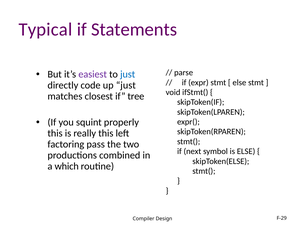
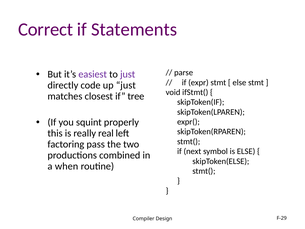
Typical: Typical -> Correct (46, 30)
just colour: blue -> purple (128, 74)
really this: this -> real (106, 133)
which: which -> when (67, 166)
